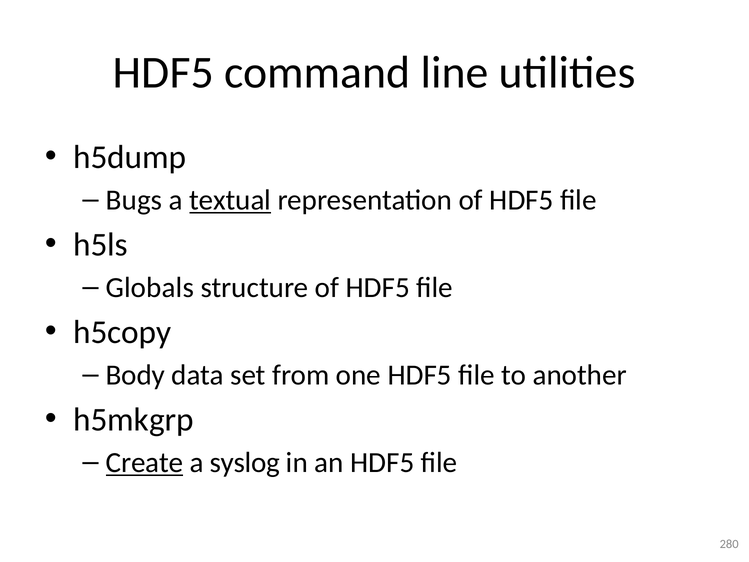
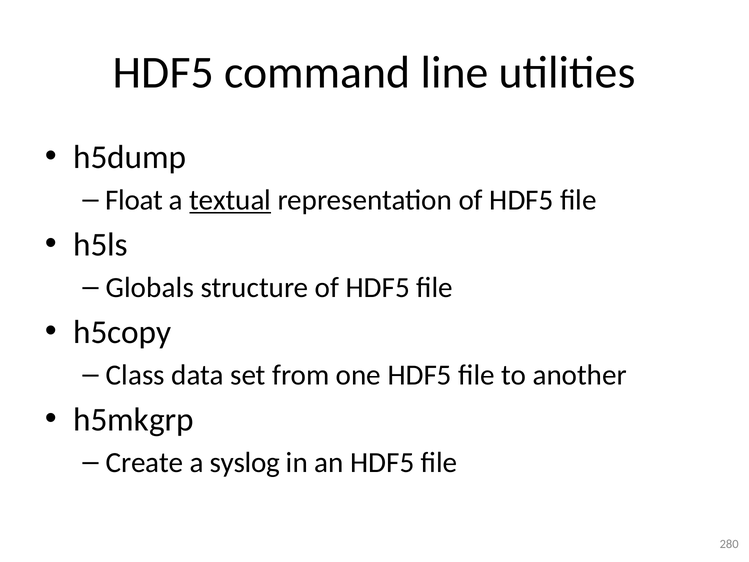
Bugs: Bugs -> Float (134, 200)
Body: Body -> Class (135, 375)
Create underline: present -> none (145, 462)
